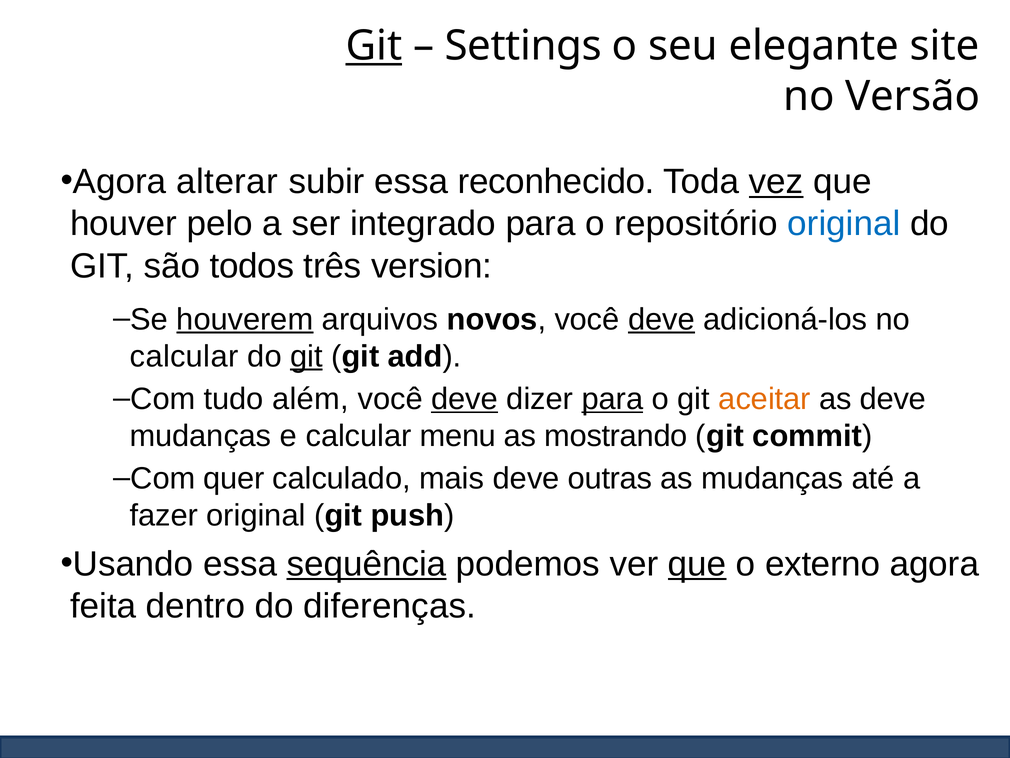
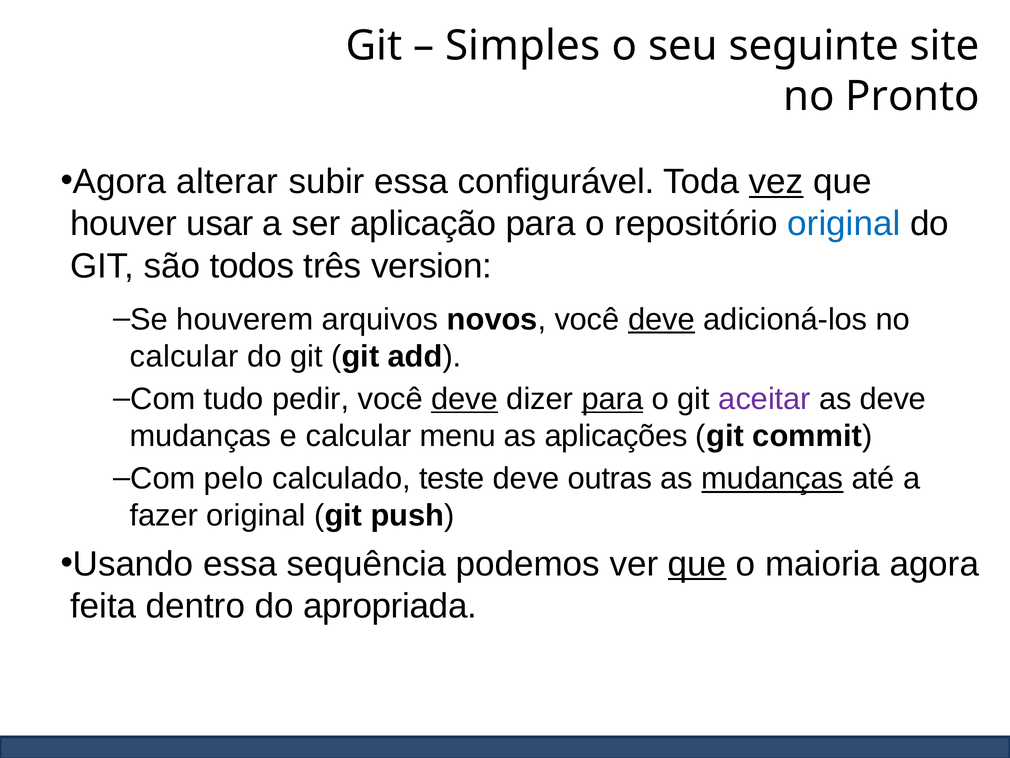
Git underline: present -> none (374, 46)
Settings: Settings -> Simples (523, 46)
elegante: elegante -> seguinte (814, 46)
Versão: Versão -> Pronto (913, 96)
reconhecido: reconhecido -> configurável (556, 182)
pelo: pelo -> usar (220, 224)
integrado: integrado -> aplicação (423, 224)
houverem underline: present -> none (245, 319)
git underline: present -> none (306, 356)
além: além -> pedir (311, 399)
aceitar colour: orange -> purple (765, 399)
mostrando: mostrando -> aplicações (616, 436)
quer: quer -> pelo (234, 478)
mais: mais -> teste (452, 478)
mudanças underline: none -> present (772, 478)
sequência underline: present -> none (367, 564)
externo: externo -> maioria (823, 564)
diferenças: diferenças -> apropriada (390, 606)
